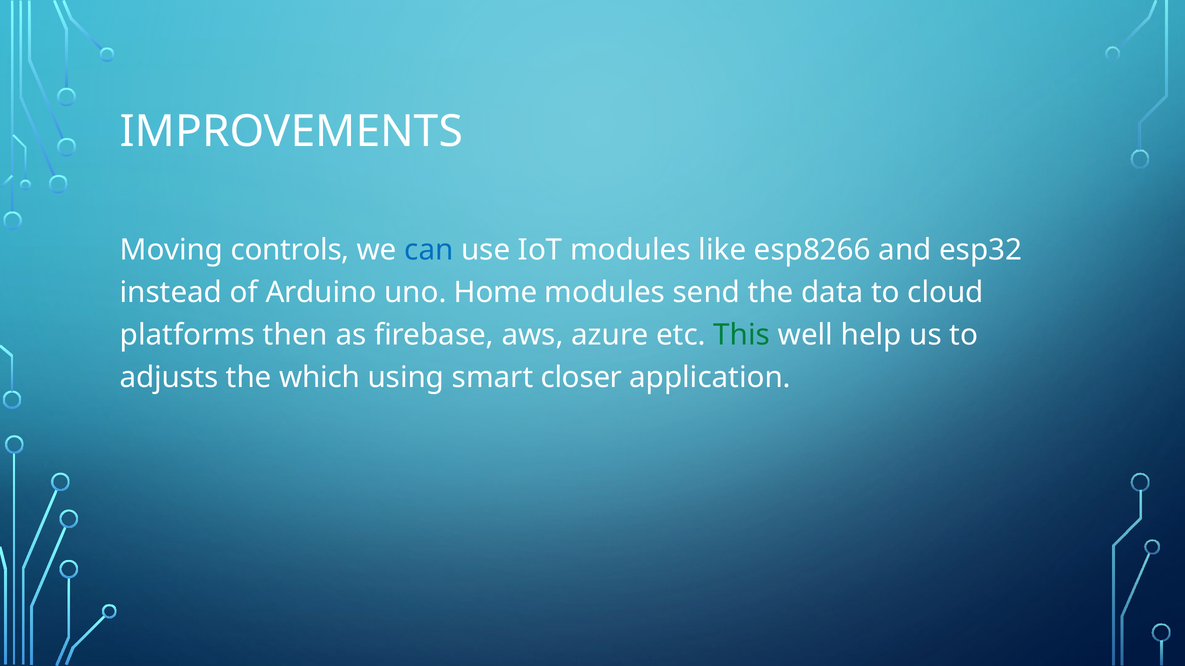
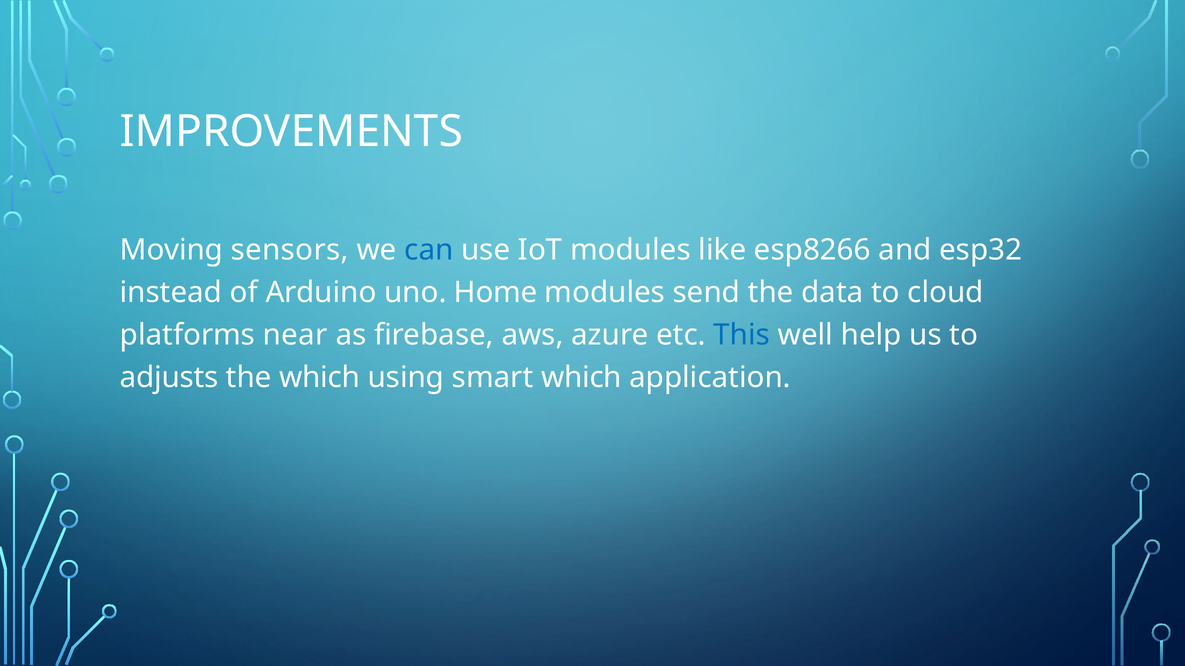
controls: controls -> sensors (290, 250)
then: then -> near (295, 335)
This colour: green -> blue (742, 335)
smart closer: closer -> which (581, 378)
